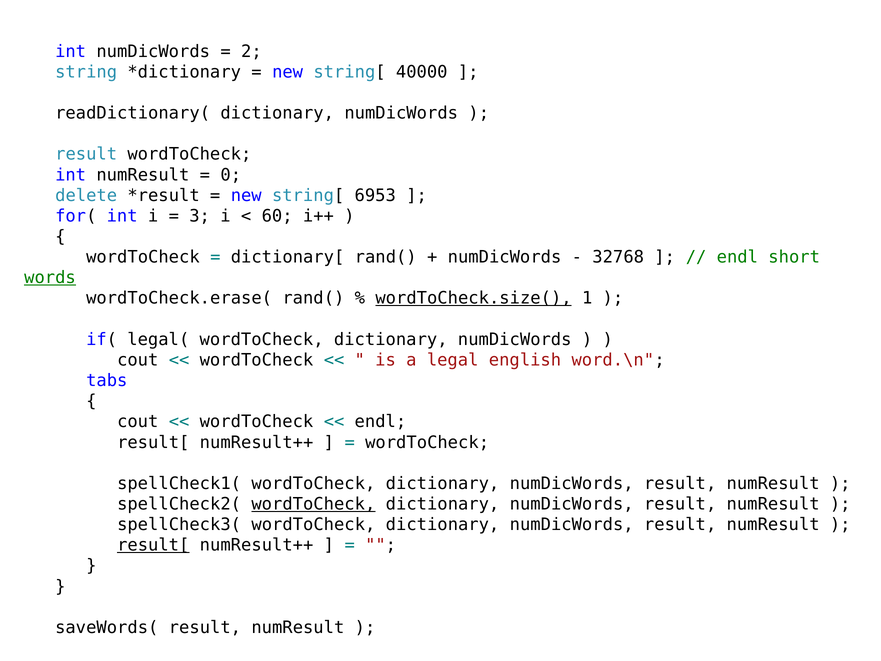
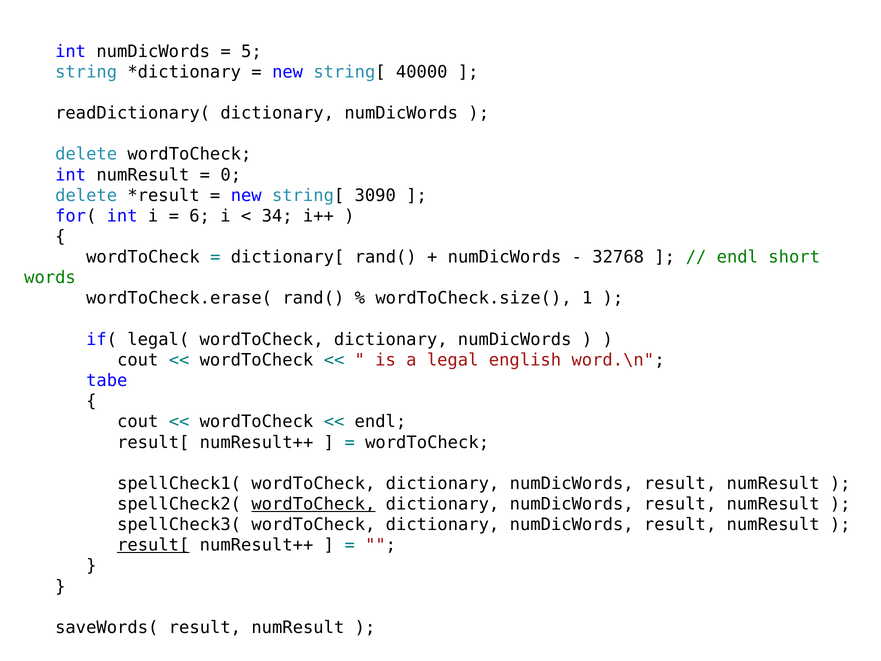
2: 2 -> 5 (251, 51)
result: result -> delete (86, 154)
6953: 6953 -> 3090 (375, 195)
3: 3 -> 6 (200, 216)
60: 60 -> 34 (277, 216)
words underline: present -> none (50, 278)
wordToCheck.size( underline: present -> none (474, 298)
tabs: tabs -> tabe (107, 380)
